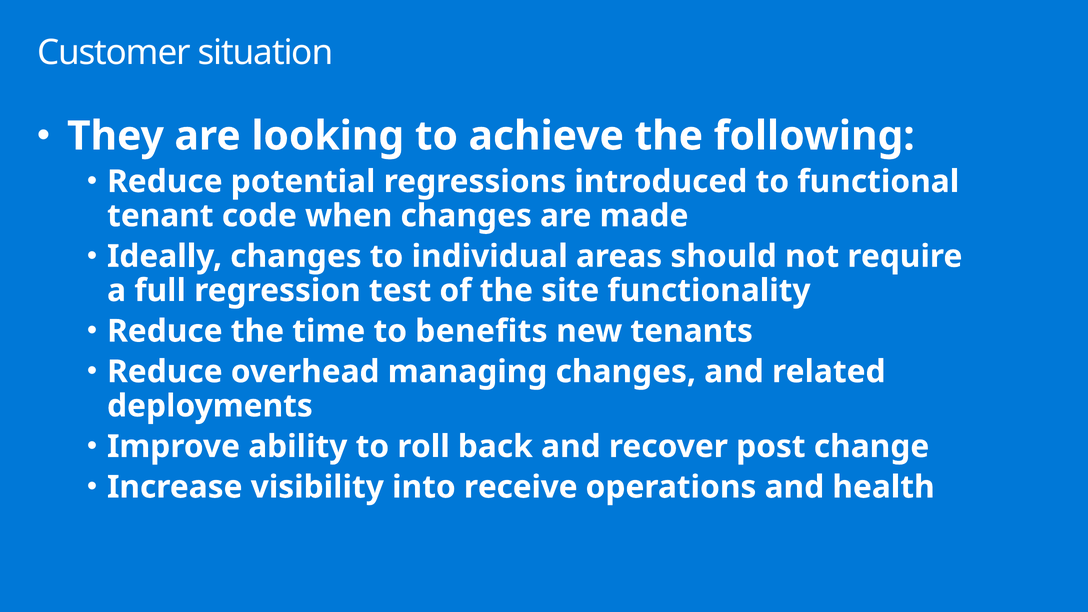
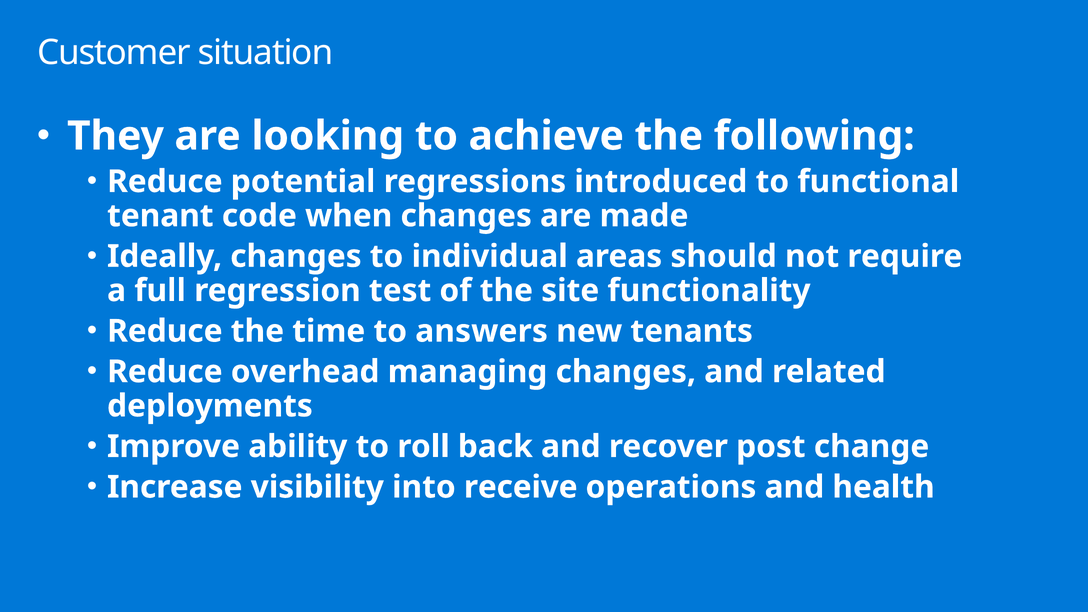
benefits: benefits -> answers (482, 331)
